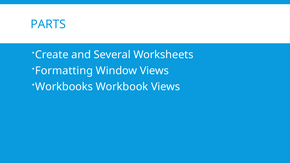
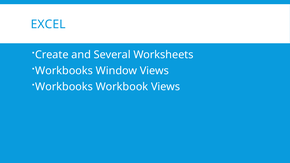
PARTS: PARTS -> EXCEL (48, 24)
Formatting: Formatting -> Workbooks (64, 71)
